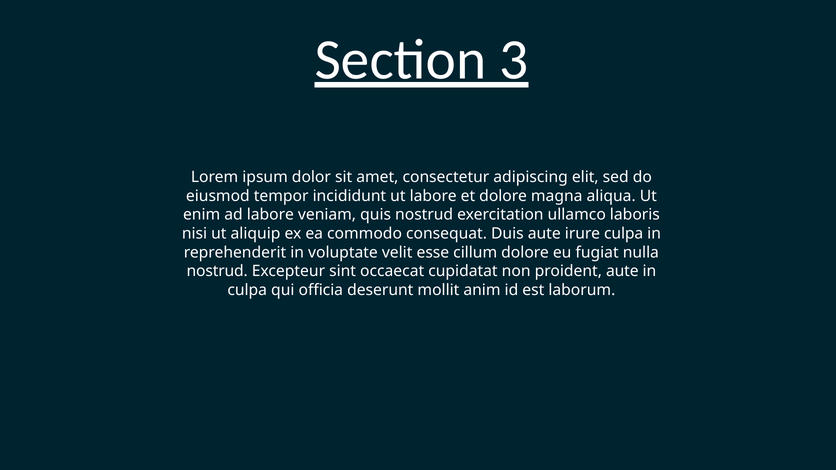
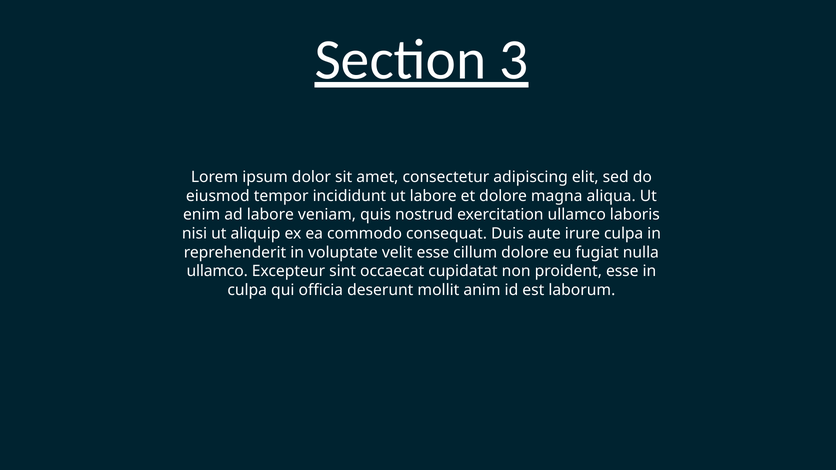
nostrud: nostrud -> ullamco (217, 271)
proident aute: aute -> esse (622, 271)
